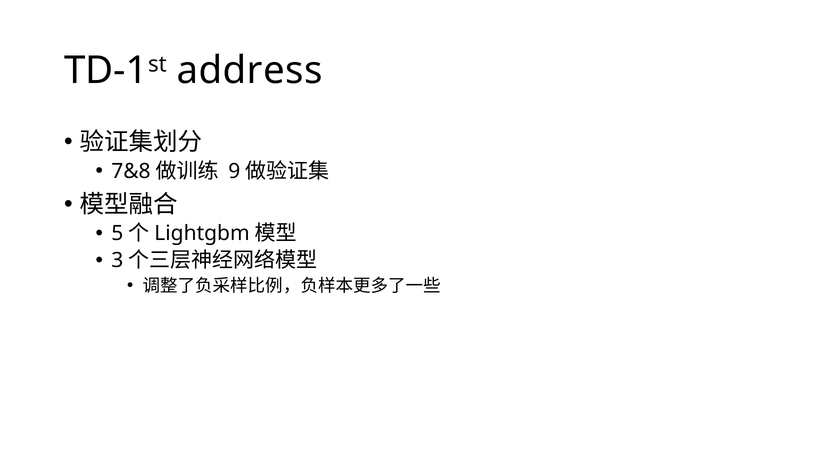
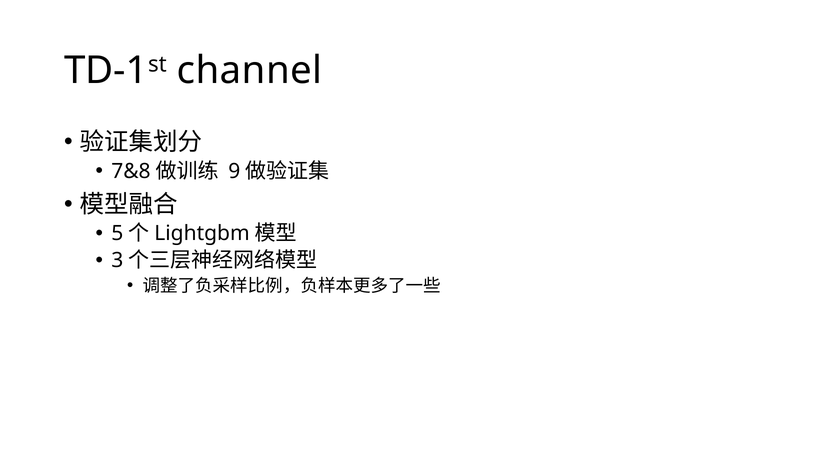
address: address -> channel (250, 71)
